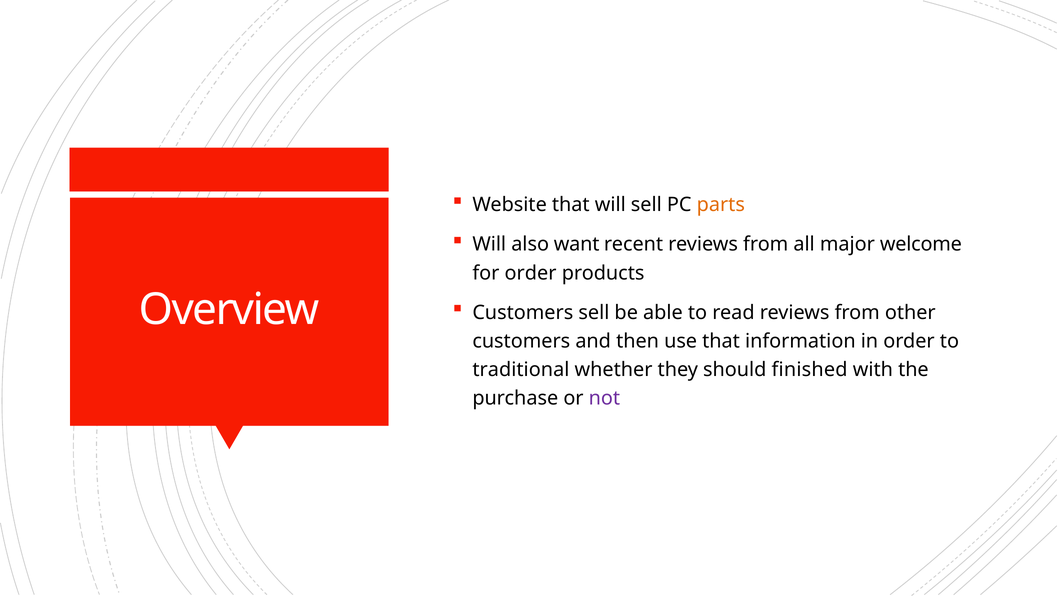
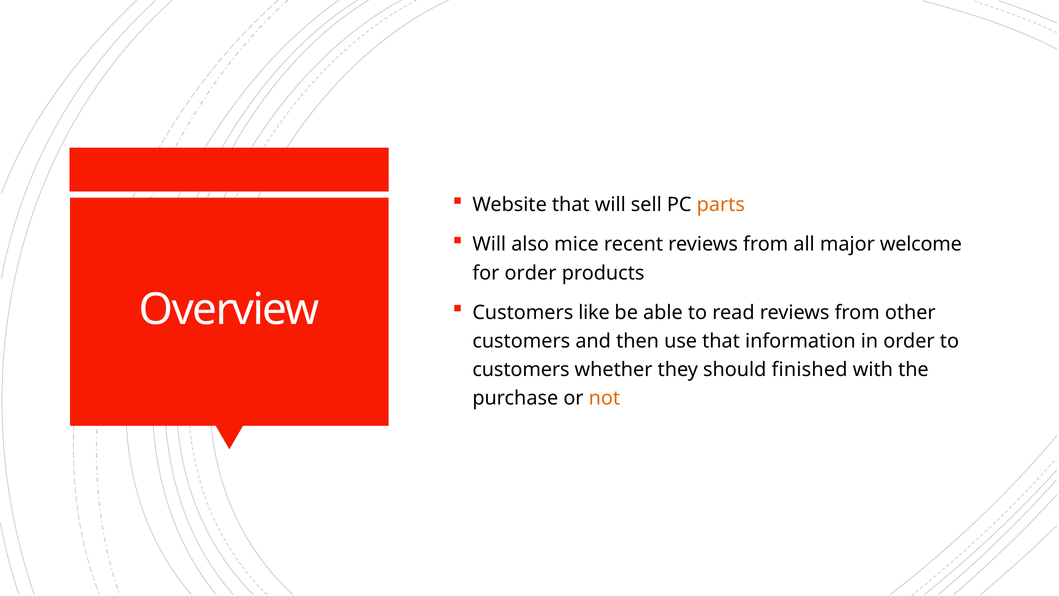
want: want -> mice (576, 244)
Customers sell: sell -> like (594, 312)
traditional: traditional -> customers (521, 370)
not colour: purple -> orange (604, 398)
